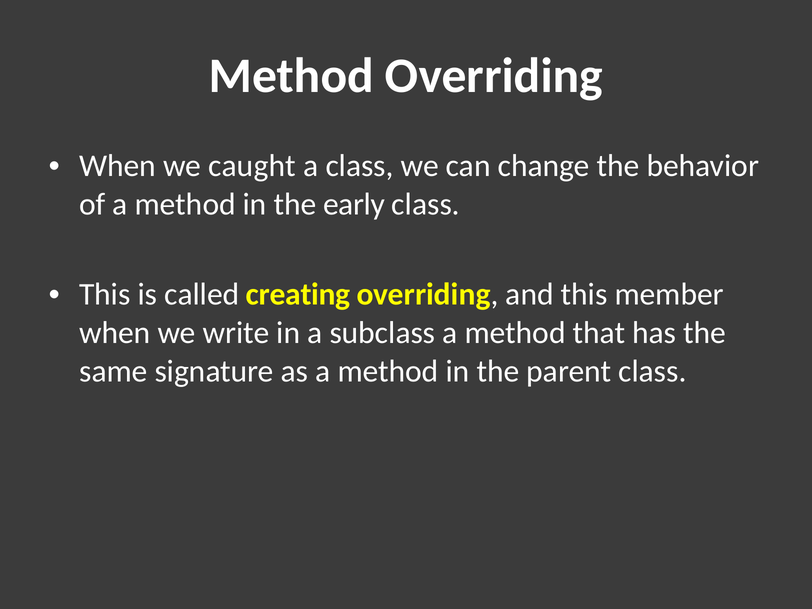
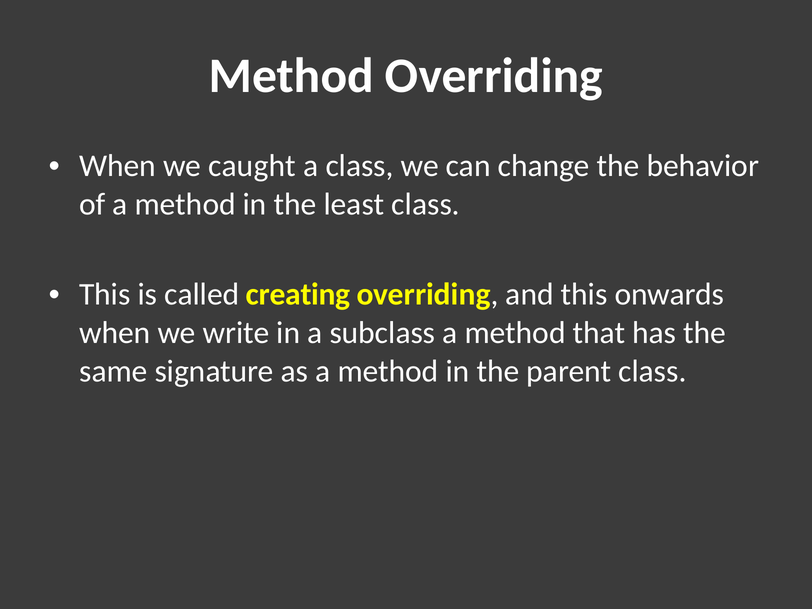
early: early -> least (354, 204)
member: member -> onwards (669, 294)
